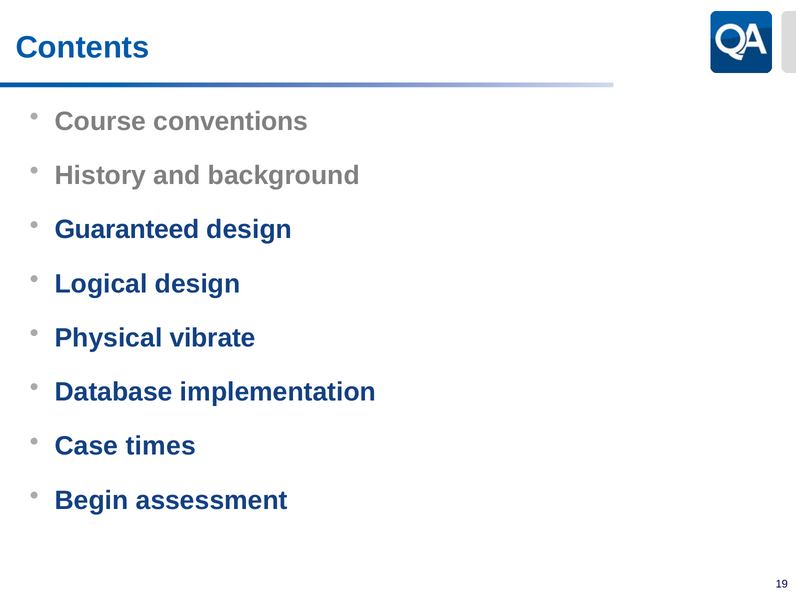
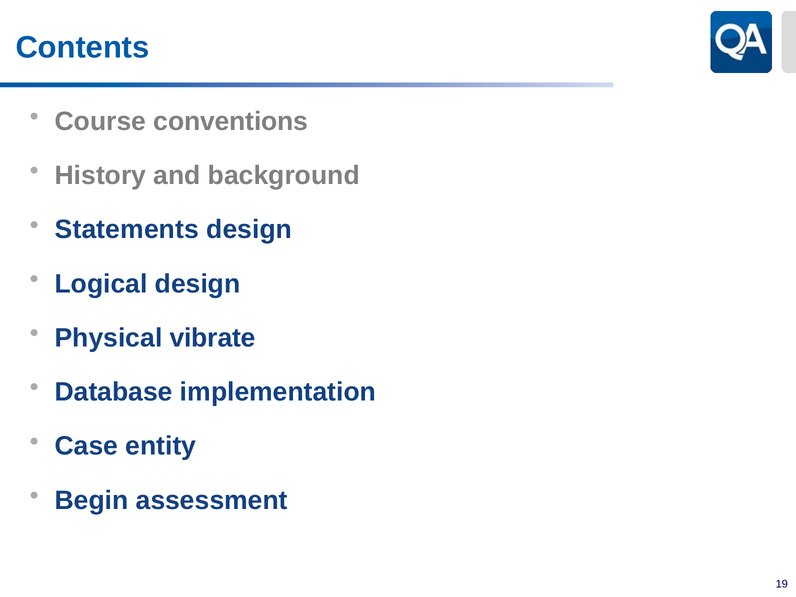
Guaranteed: Guaranteed -> Statements (127, 230)
times: times -> entity (161, 446)
